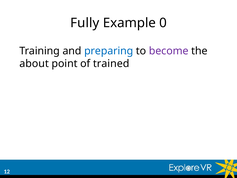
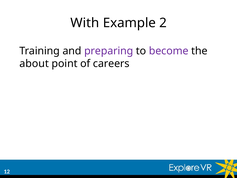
Fully: Fully -> With (85, 23)
0: 0 -> 2 (163, 23)
preparing colour: blue -> purple (109, 51)
trained: trained -> careers (111, 64)
